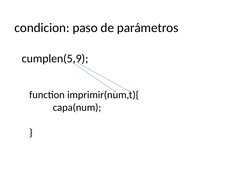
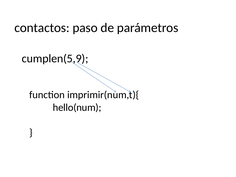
condicion: condicion -> contactos (42, 28)
capa(num: capa(num -> hello(num (77, 107)
